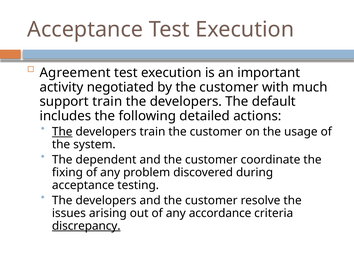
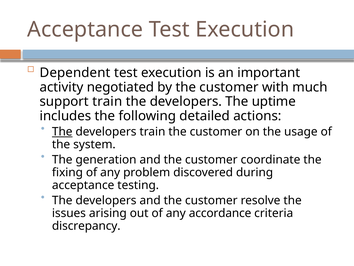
Agreement: Agreement -> Dependent (75, 73)
default: default -> uptime (274, 101)
dependent: dependent -> generation (106, 159)
discrepancy underline: present -> none (86, 225)
